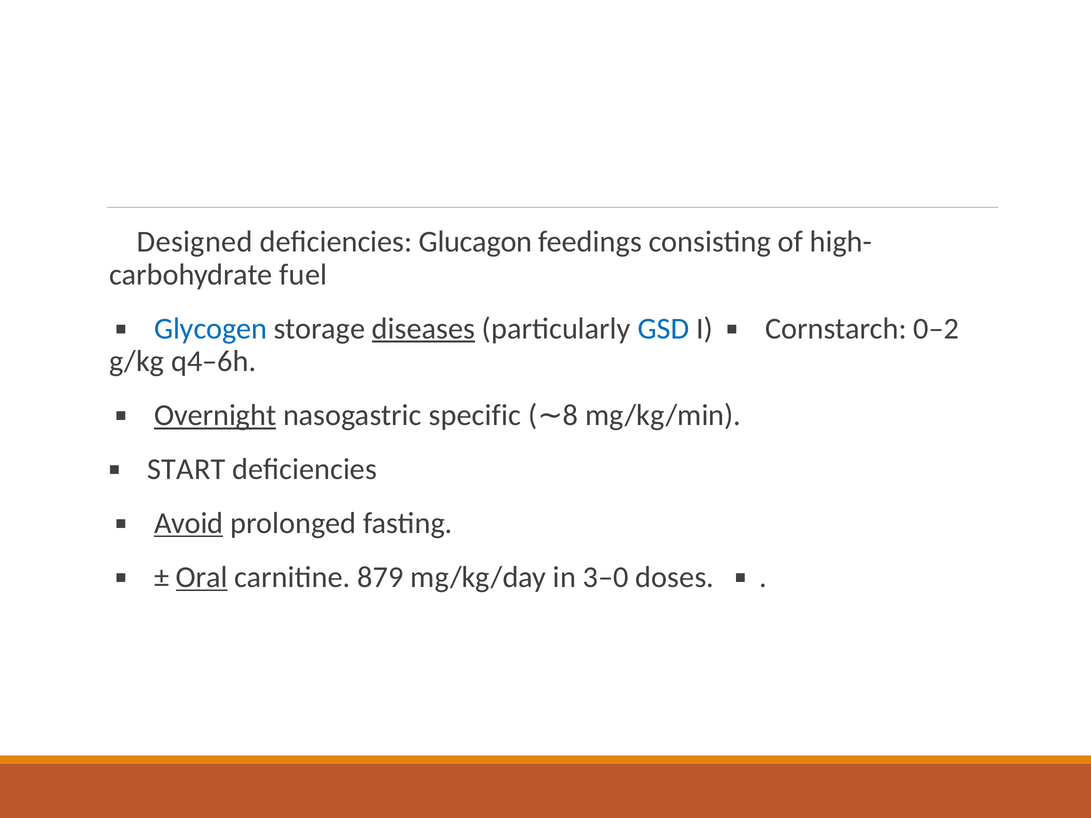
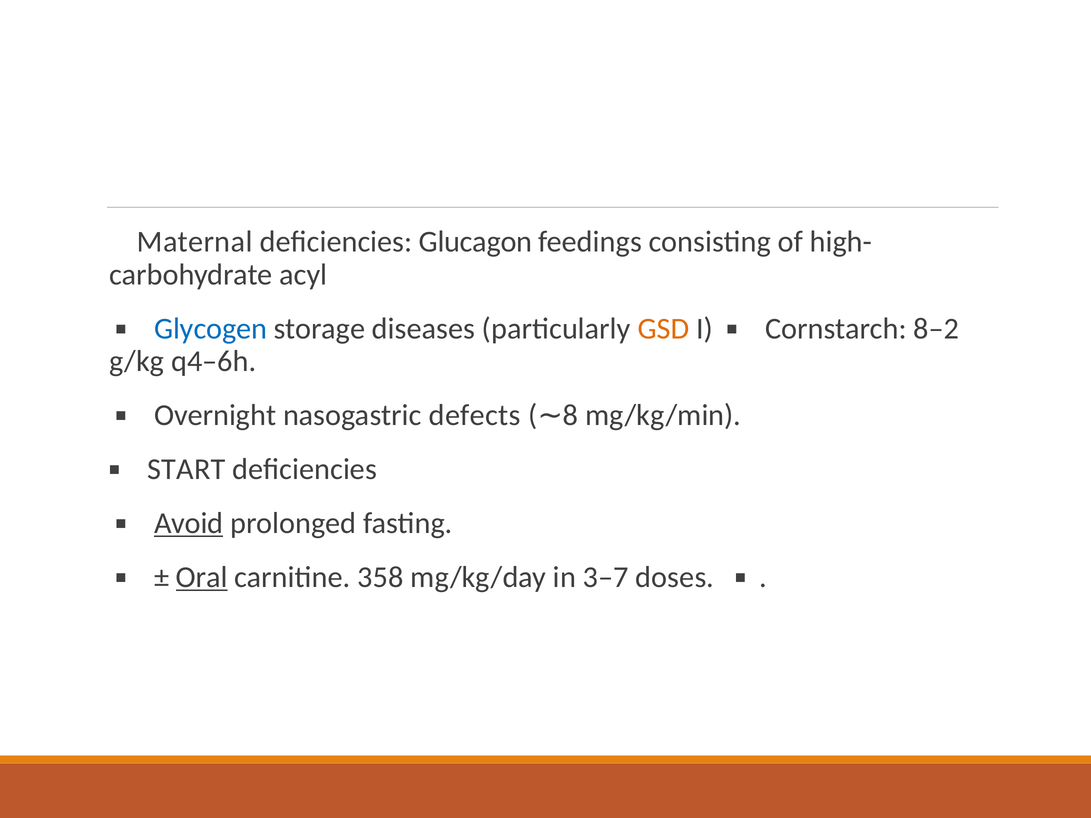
Designed: Designed -> Maternal (195, 242)
fuel: fuel -> acyl (303, 275)
diseases underline: present -> none (423, 329)
GSD colour: blue -> orange (663, 329)
0–2: 0–2 -> 8–2 (936, 329)
Overnight underline: present -> none (215, 415)
specific: specific -> defects (475, 415)
879: 879 -> 358 (380, 577)
3–0: 3–0 -> 3–7 (606, 577)
